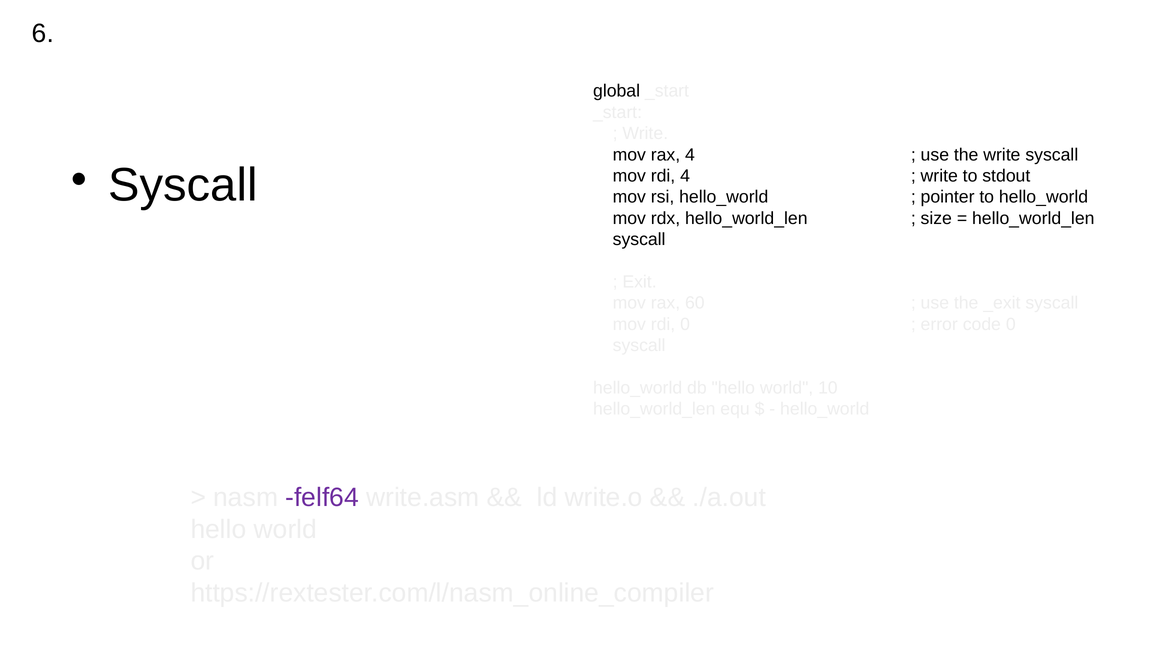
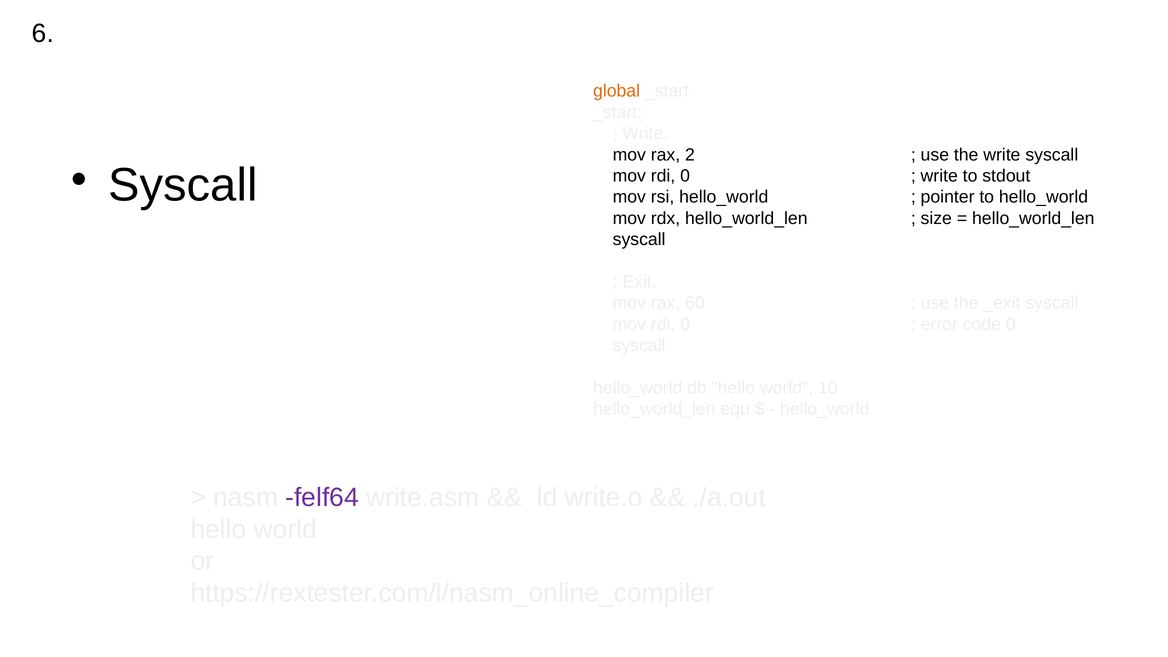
global colour: black -> orange (617, 91)
rax 4: 4 -> 2 (690, 155)
4: 4 -> 0 (685, 176)
